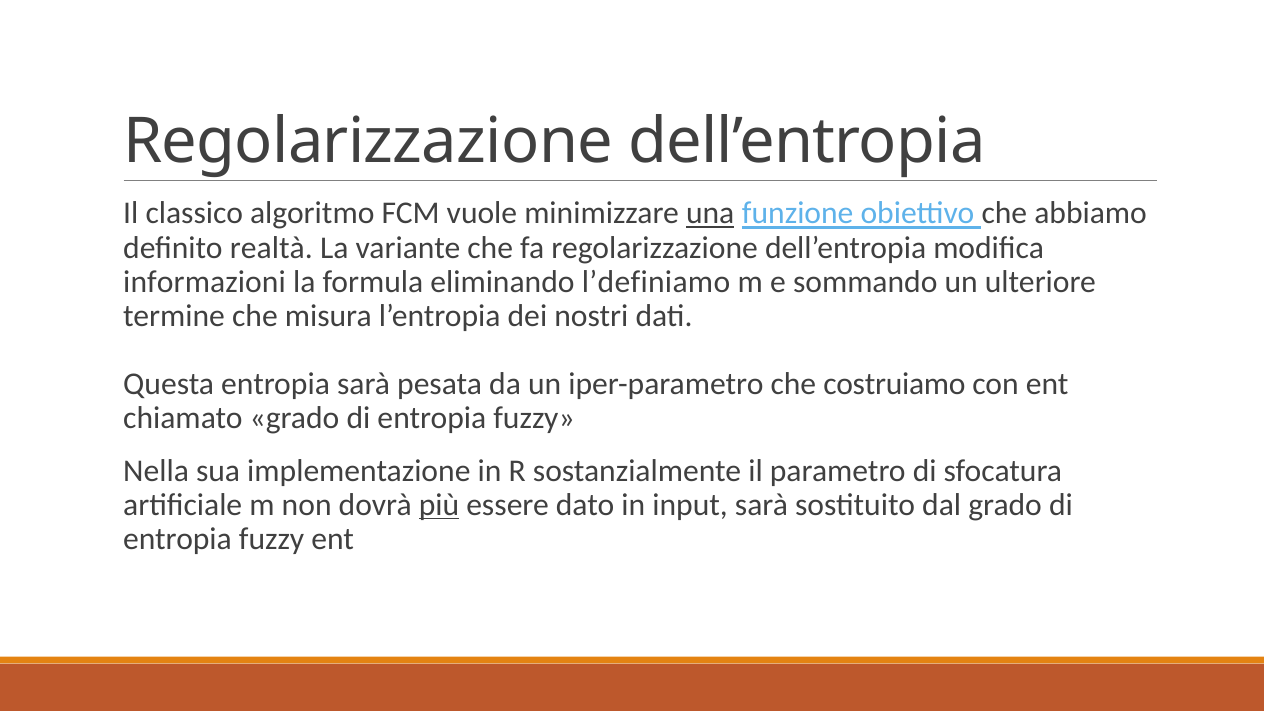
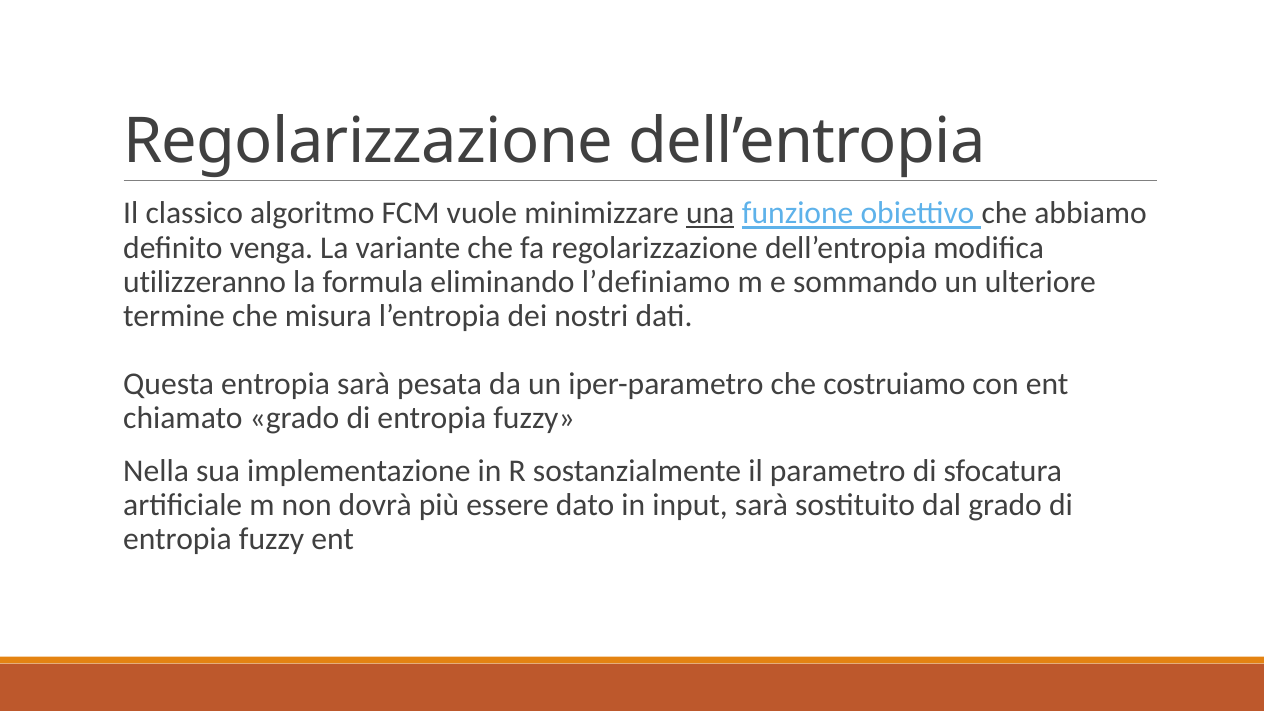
realtà: realtà -> venga (271, 248)
informazioni: informazioni -> utilizzeranno (205, 282)
più underline: present -> none (439, 505)
